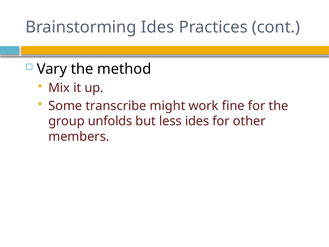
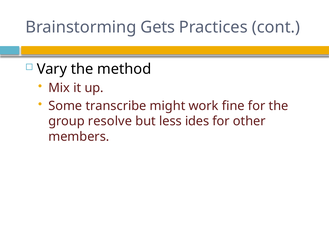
Brainstorming Ides: Ides -> Gets (158, 27)
unfolds: unfolds -> resolve (110, 121)
